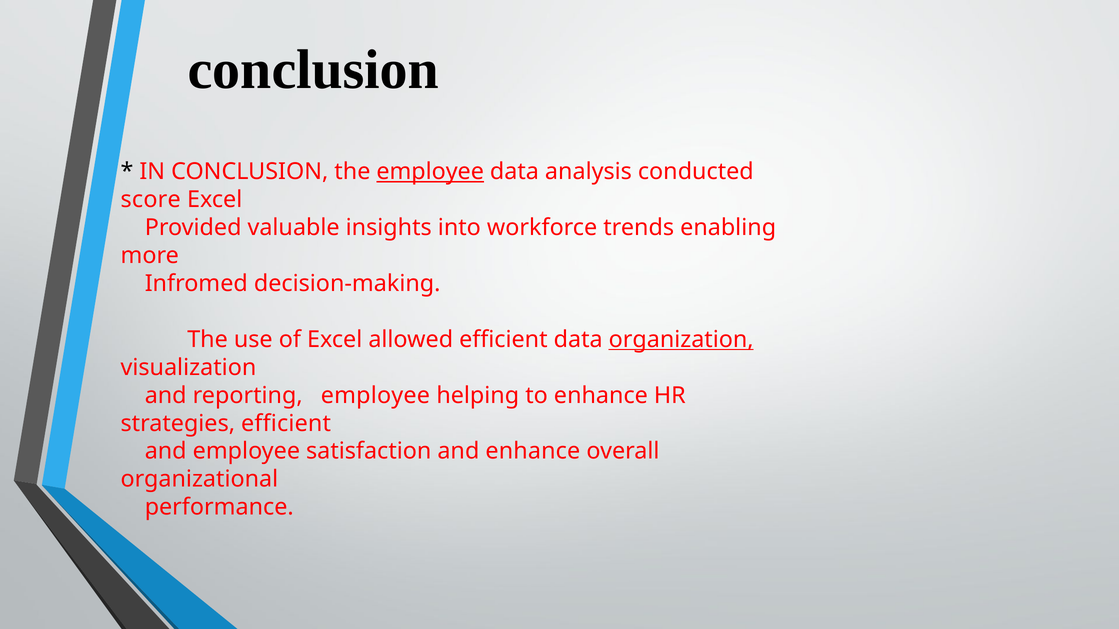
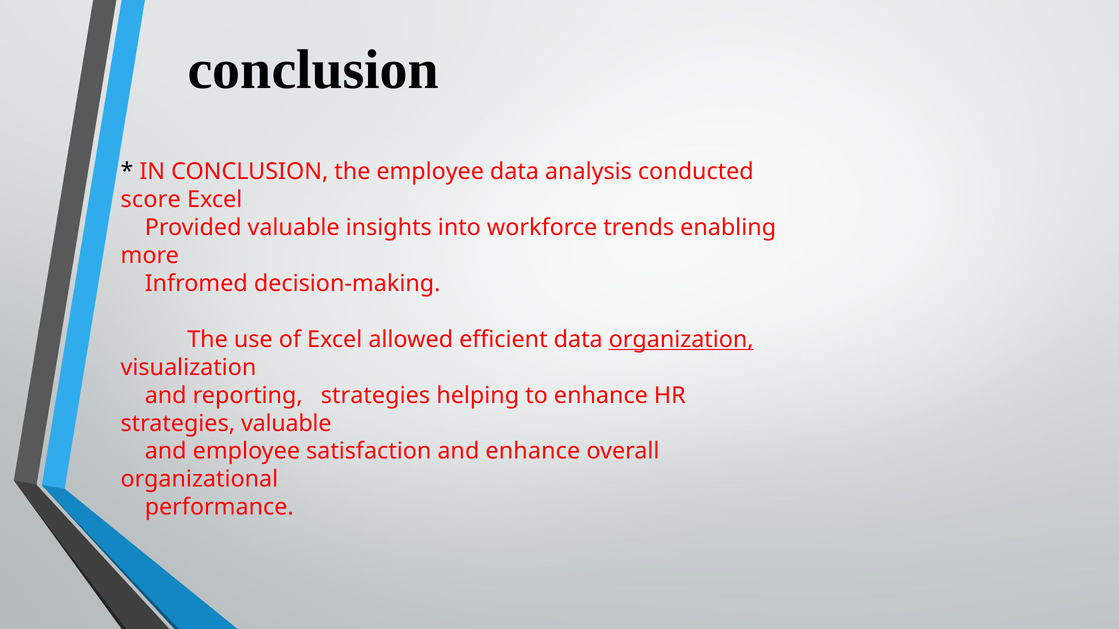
employee underline: present -> none (430, 172)
reporting employee: employee -> strategies (375, 396)
strategies efficient: efficient -> valuable (286, 424)
